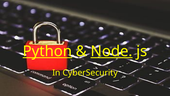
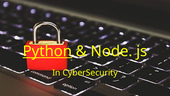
Node underline: present -> none (112, 51)
